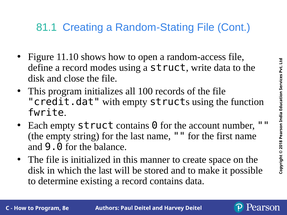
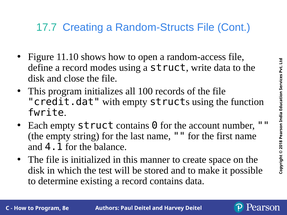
81.1: 81.1 -> 17.7 (47, 27)
Random-Stating: Random-Stating -> Random-Structs (155, 27)
9.0: 9.0 -> 4.1 (54, 147)
which the last: last -> test (105, 171)
